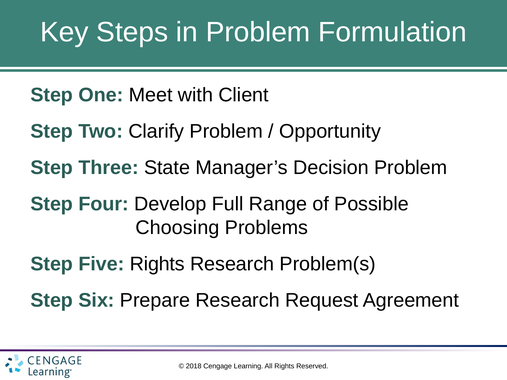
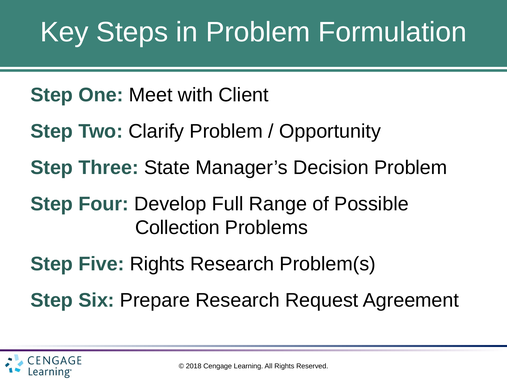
Choosing: Choosing -> Collection (178, 228)
